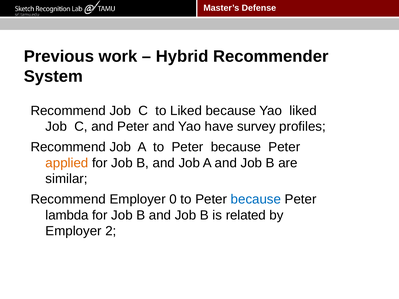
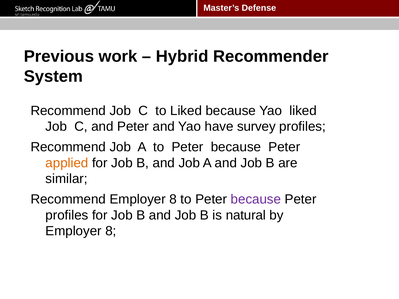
Recommend Employer 0: 0 -> 8 (173, 199)
because colour: blue -> purple (256, 199)
lambda: lambda -> profiles (67, 215)
related: related -> natural (246, 215)
2: 2 -> 8 (111, 231)
